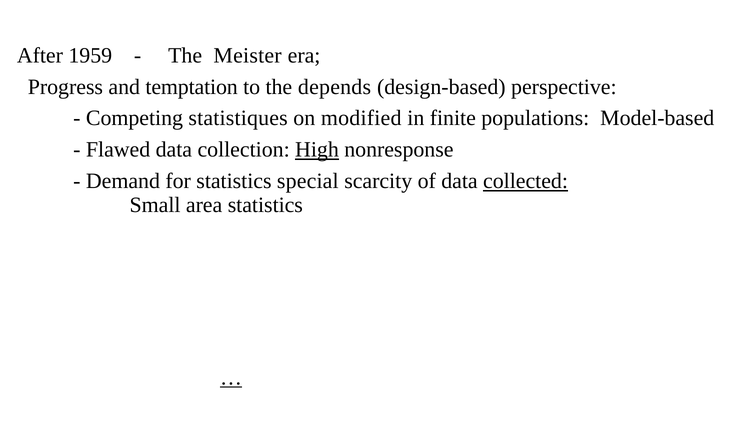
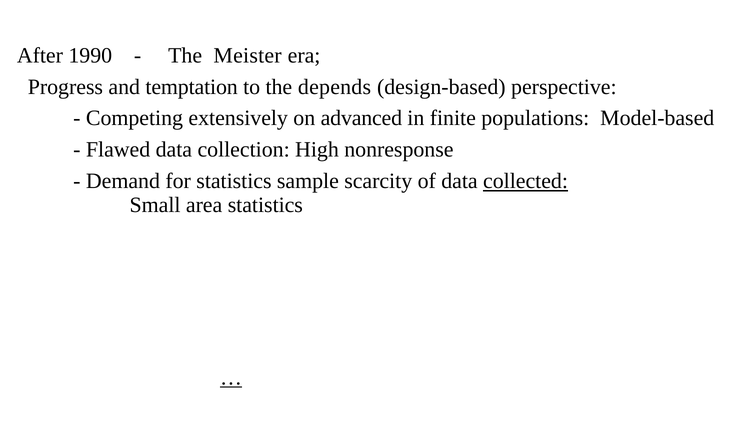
1959: 1959 -> 1990 (90, 55)
statistiques: statistiques -> extensively (238, 118)
modified: modified -> advanced (361, 118)
High underline: present -> none (317, 150)
special: special -> sample (308, 181)
